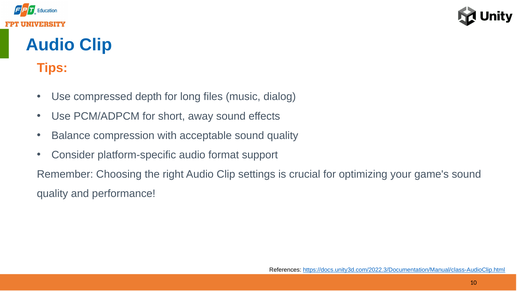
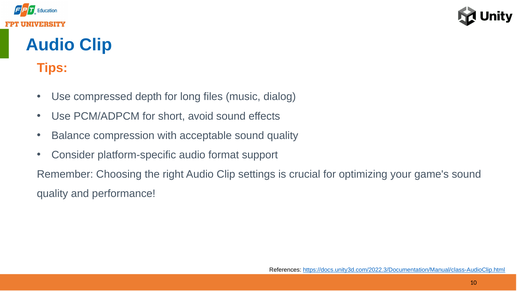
away: away -> avoid (201, 116)
